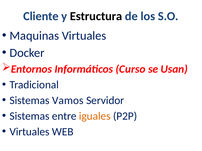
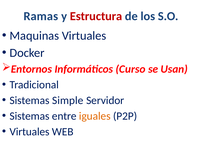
Cliente: Cliente -> Ramas (41, 16)
Estructura colour: black -> red (96, 16)
Vamos: Vamos -> Simple (68, 101)
